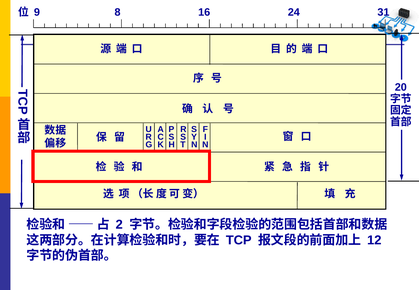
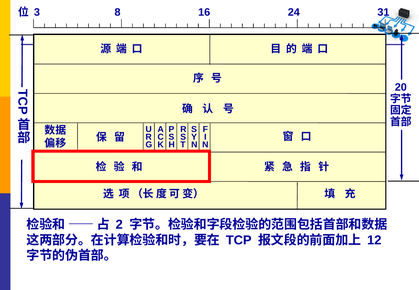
9: 9 -> 3 (37, 12)
